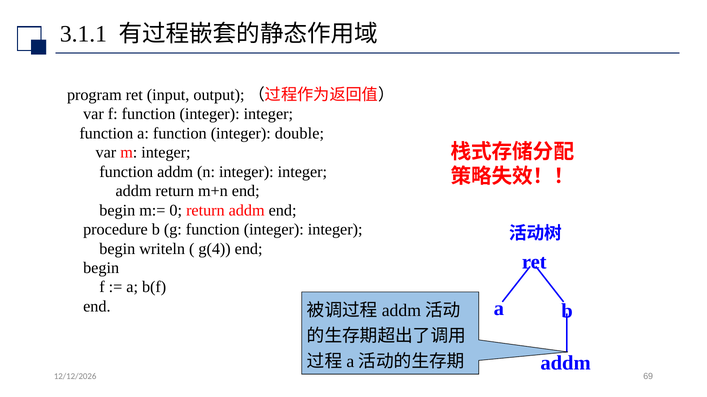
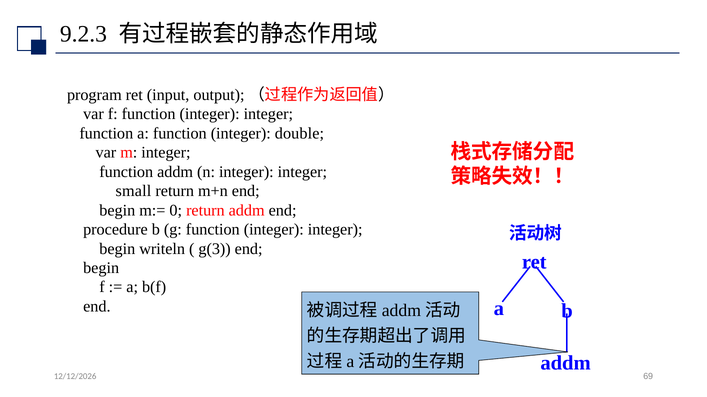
3.1.1: 3.1.1 -> 9.2.3 (83, 34)
addm: addm -> small (133, 191)
g(4: g(4 -> g(3 (215, 249)
